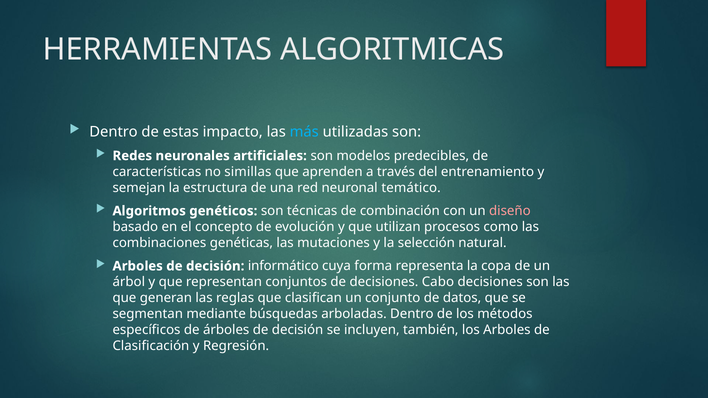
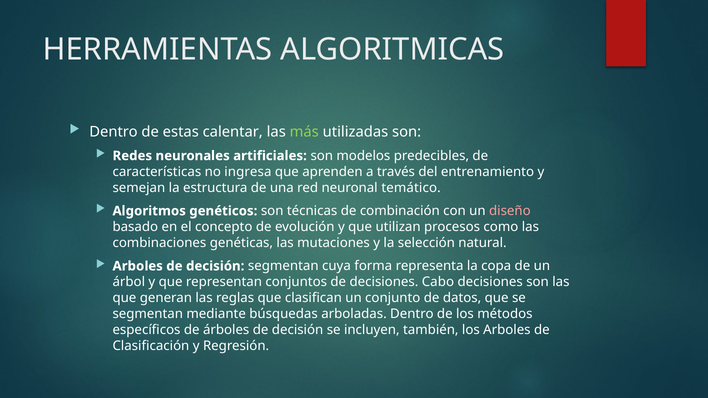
impacto: impacto -> calentar (233, 132)
más colour: light blue -> light green (304, 132)
simillas: simillas -> ingresa (248, 172)
decisión informático: informático -> segmentan (283, 266)
